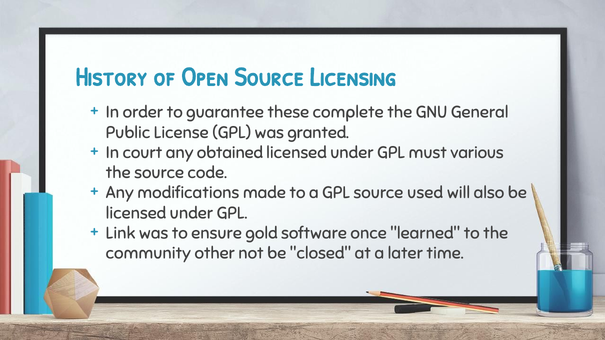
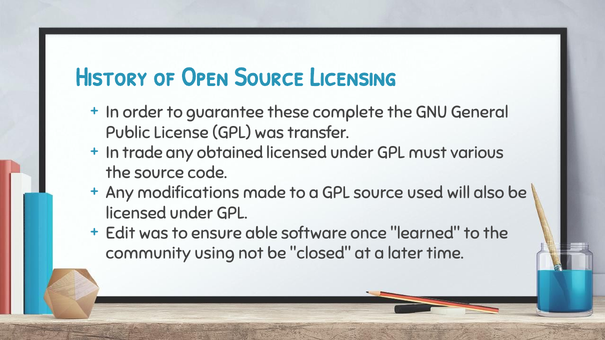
granted: granted -> transfer (318, 133)
court: court -> trade (143, 153)
Link: Link -> Edit (121, 233)
gold: gold -> able (262, 233)
other: other -> using (215, 254)
